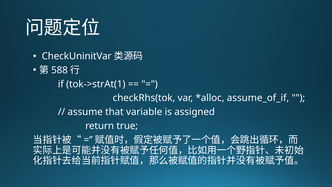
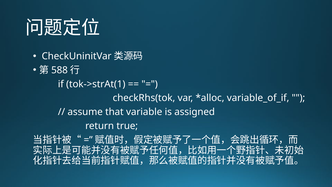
assume_of_if: assume_of_if -> variable_of_if (258, 98)
